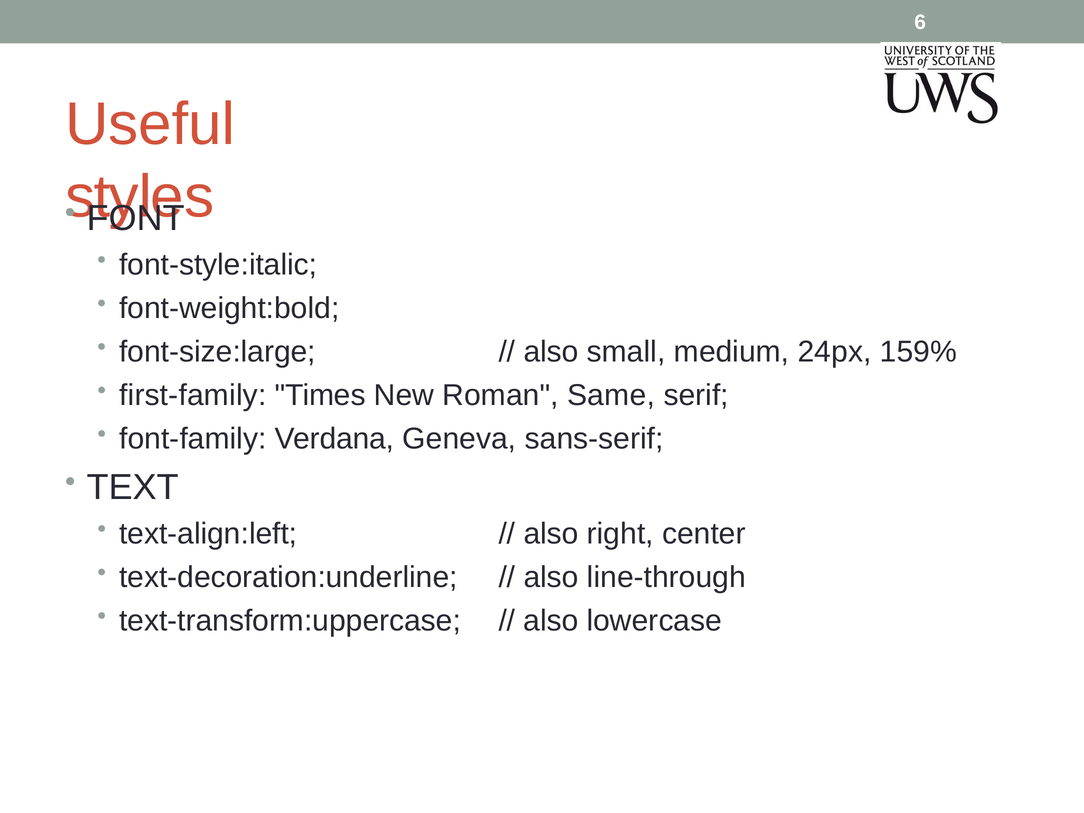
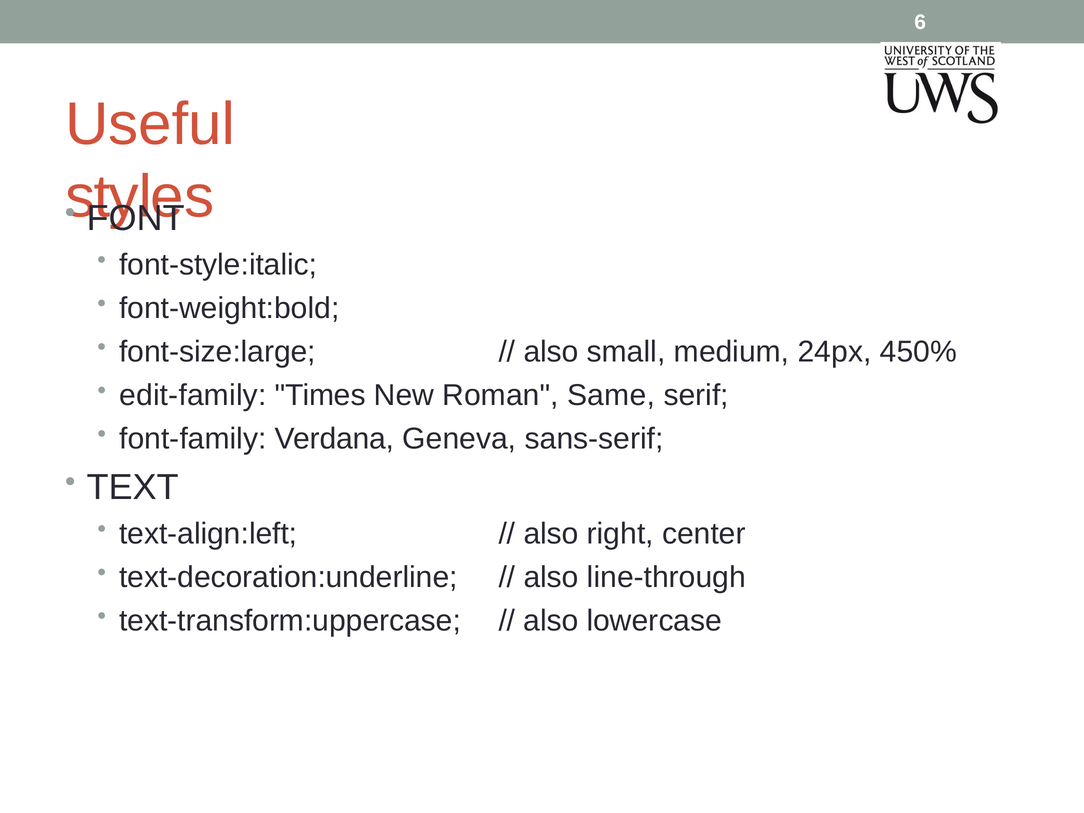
159%: 159% -> 450% (918, 352)
first-family: first-family -> edit-family (193, 395)
